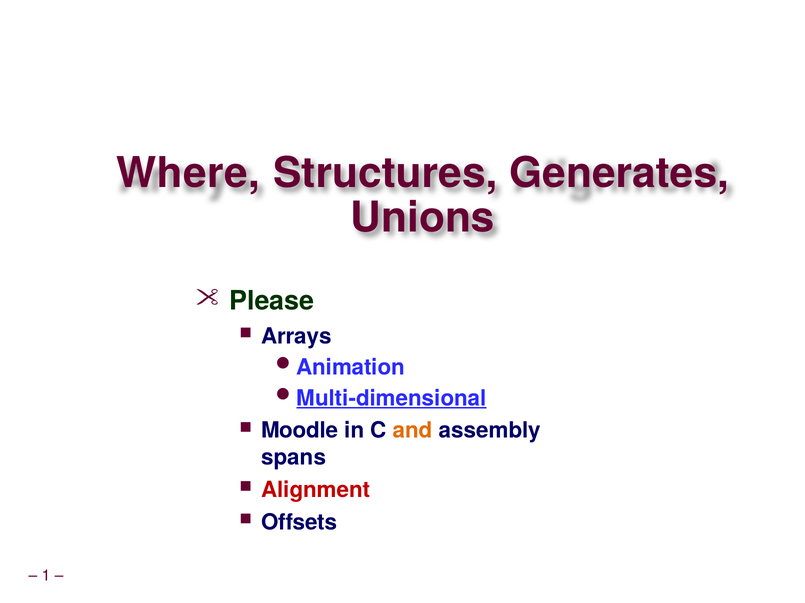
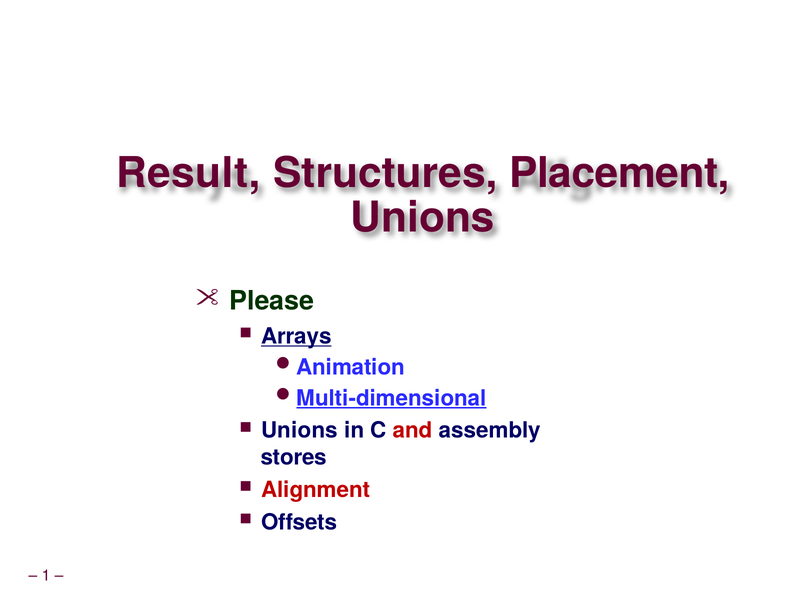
Where: Where -> Result (188, 173)
Generates: Generates -> Placement (619, 173)
Arrays underline: none -> present (296, 337)
Moodle: Moodle -> Unions (299, 431)
and colour: orange -> red (413, 431)
spans: spans -> stores (294, 458)
